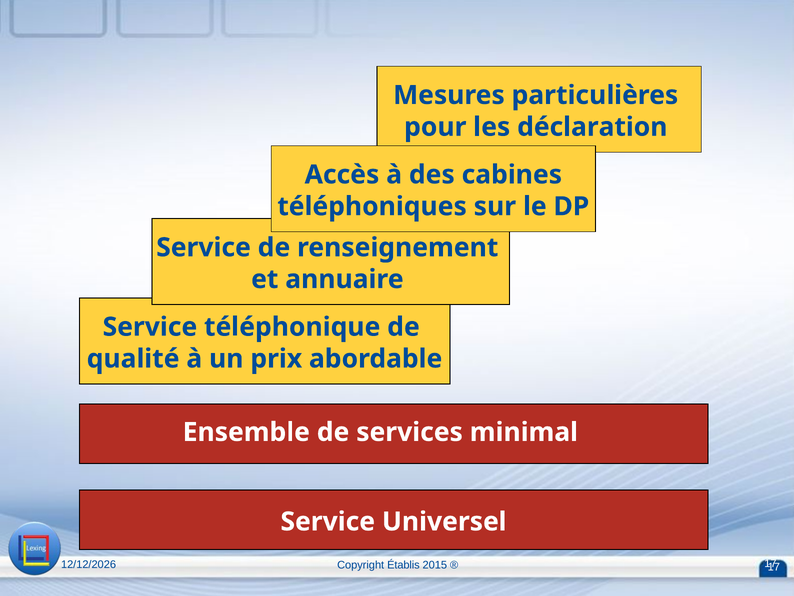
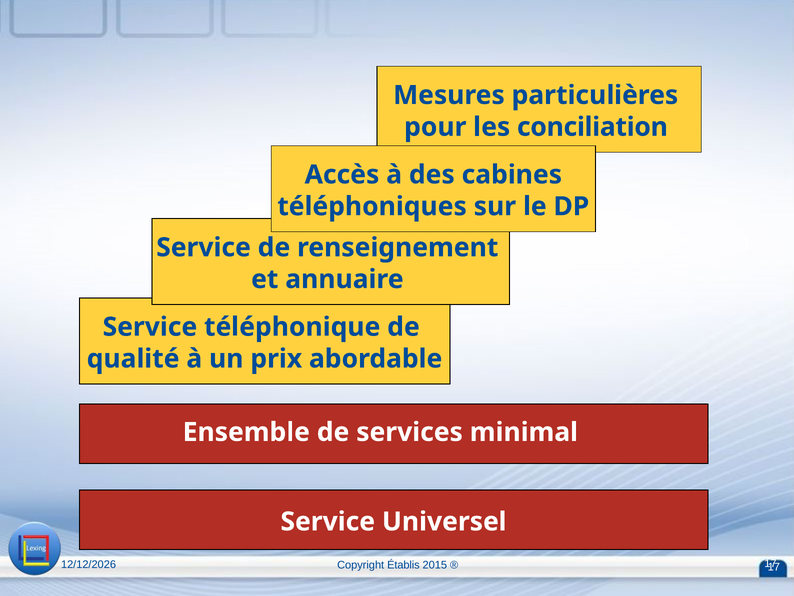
déclaration: déclaration -> conciliation (592, 127)
